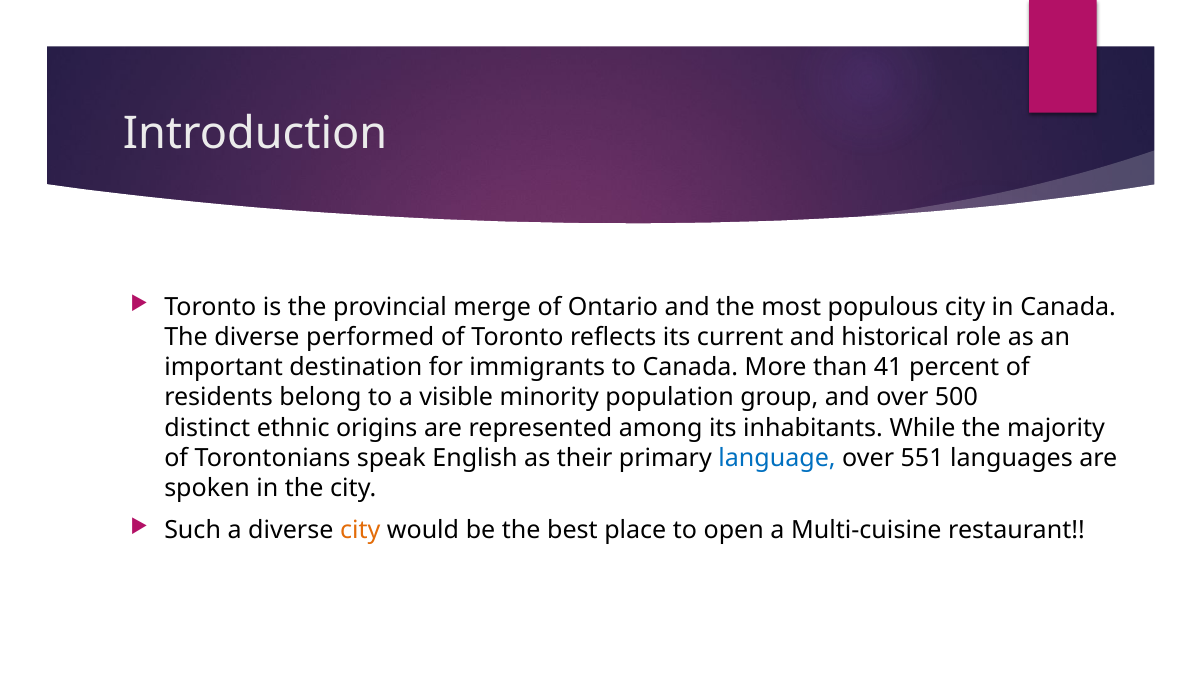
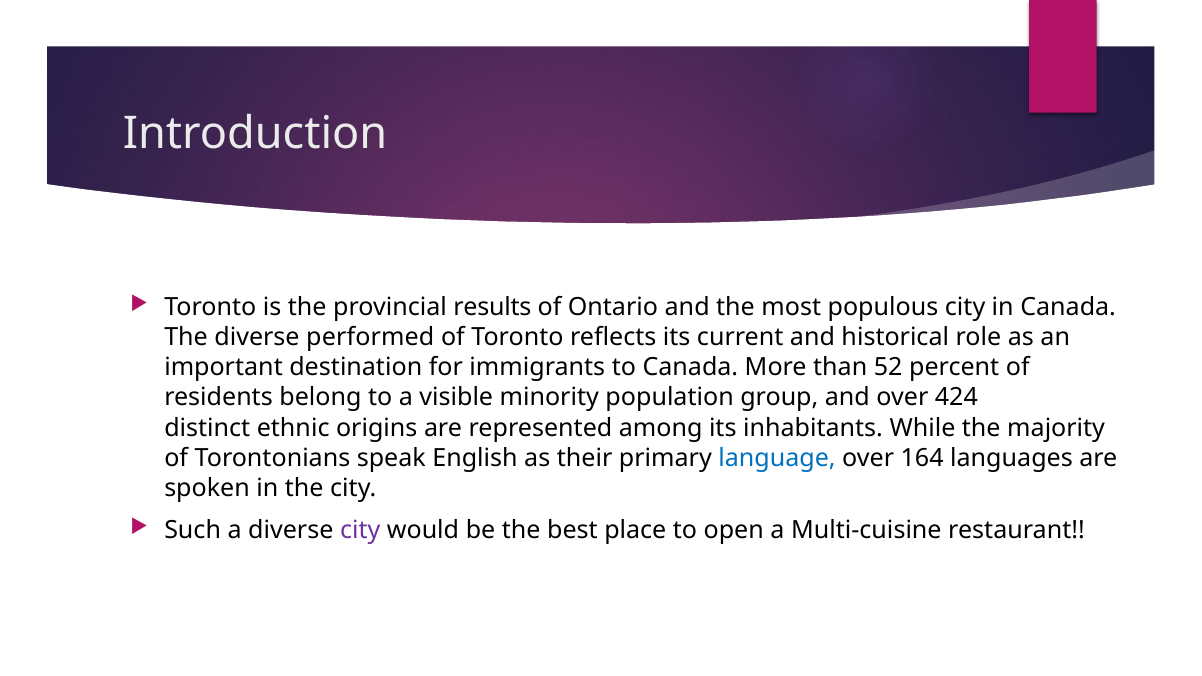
merge: merge -> results (492, 308)
41: 41 -> 52 (888, 368)
500: 500 -> 424 (956, 398)
551: 551 -> 164 (922, 458)
city colour: orange -> purple (360, 531)
